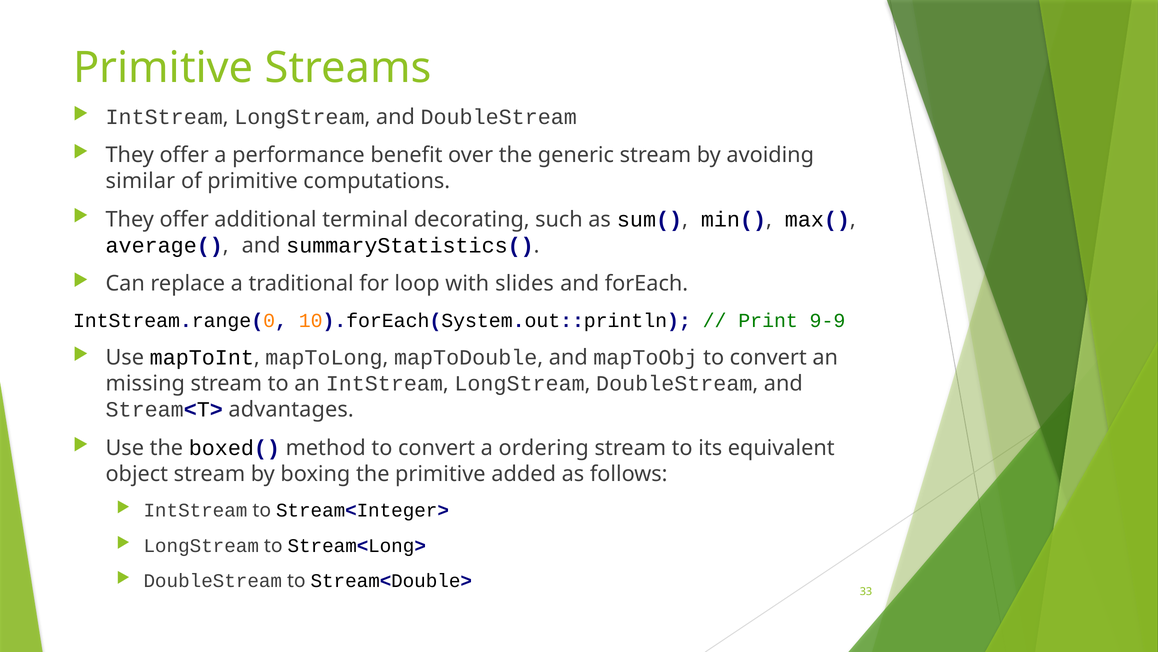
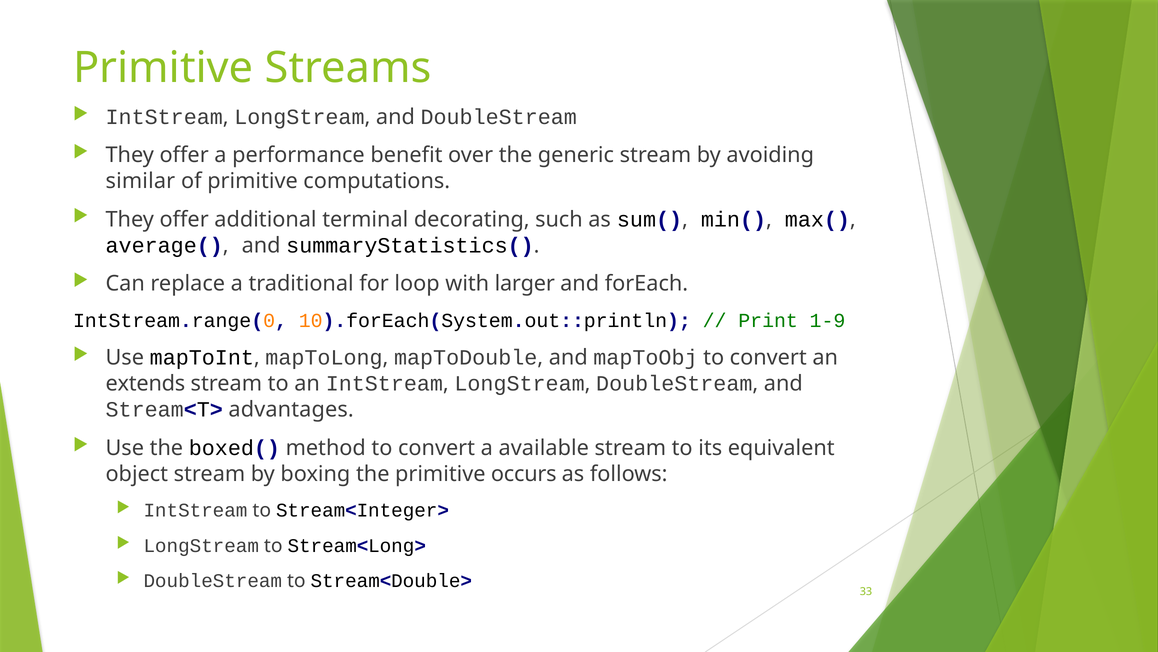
slides: slides -> larger (525, 283)
9-9: 9-9 -> 1-9 (828, 320)
missing: missing -> extends (145, 383)
ordering: ordering -> available (544, 448)
added: added -> occurs (524, 474)
